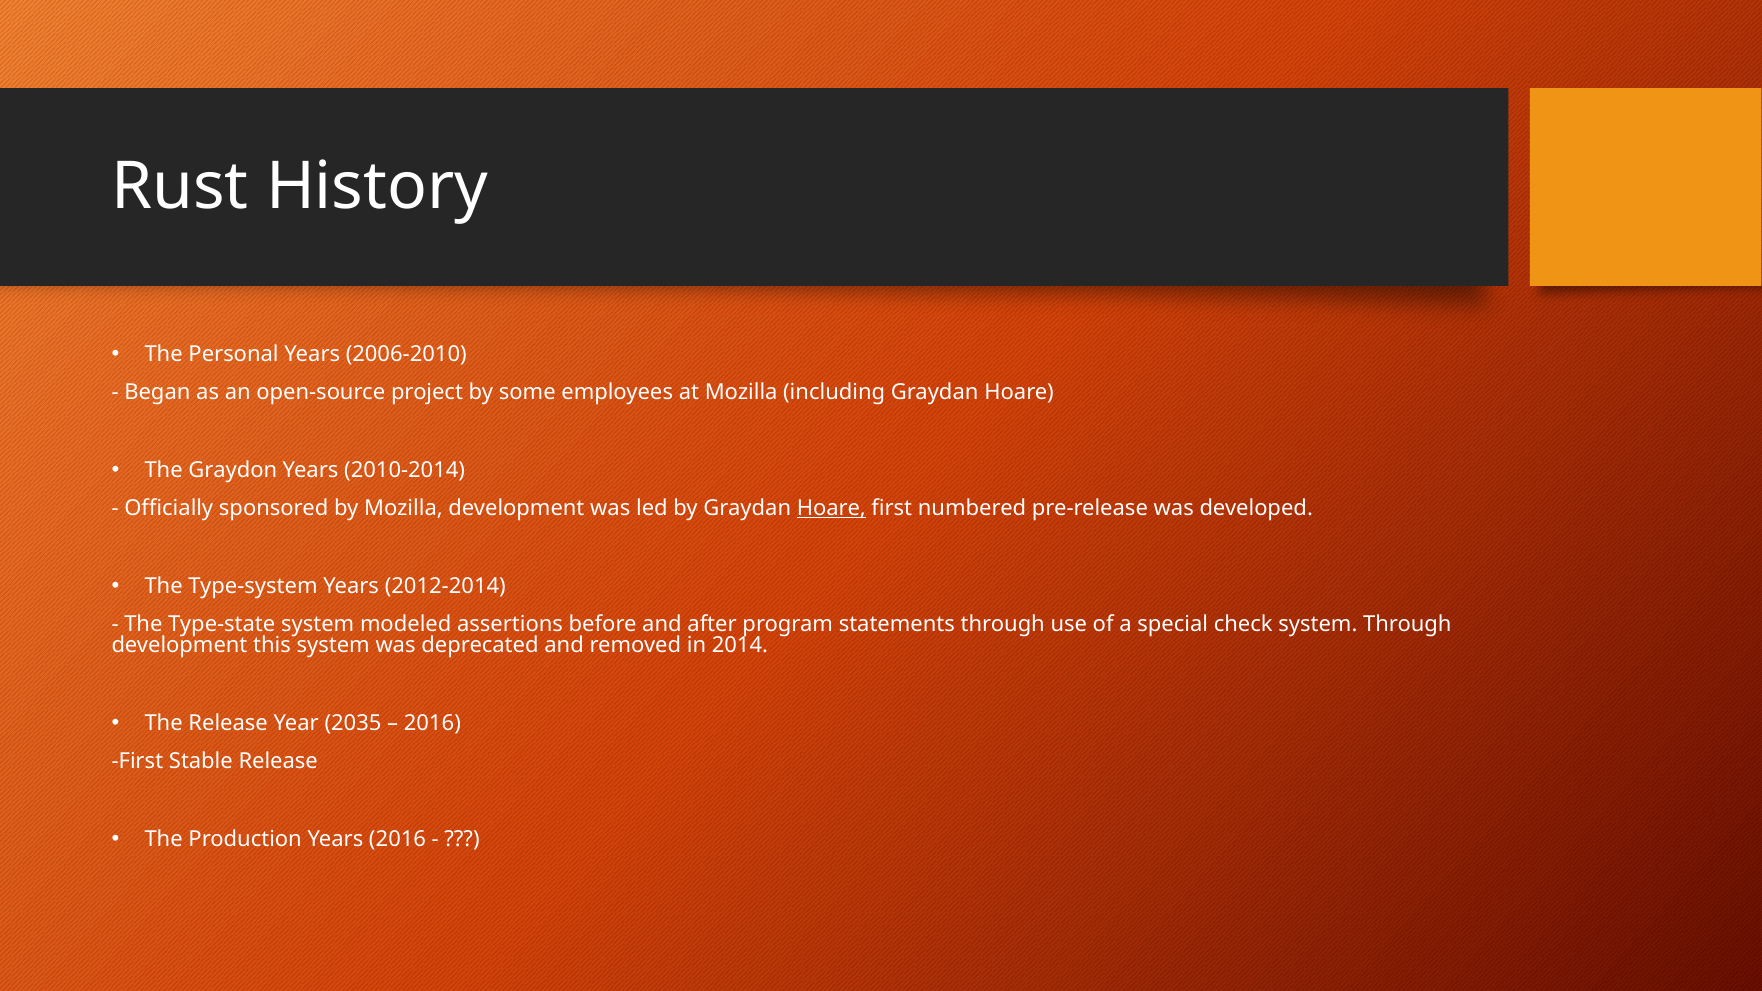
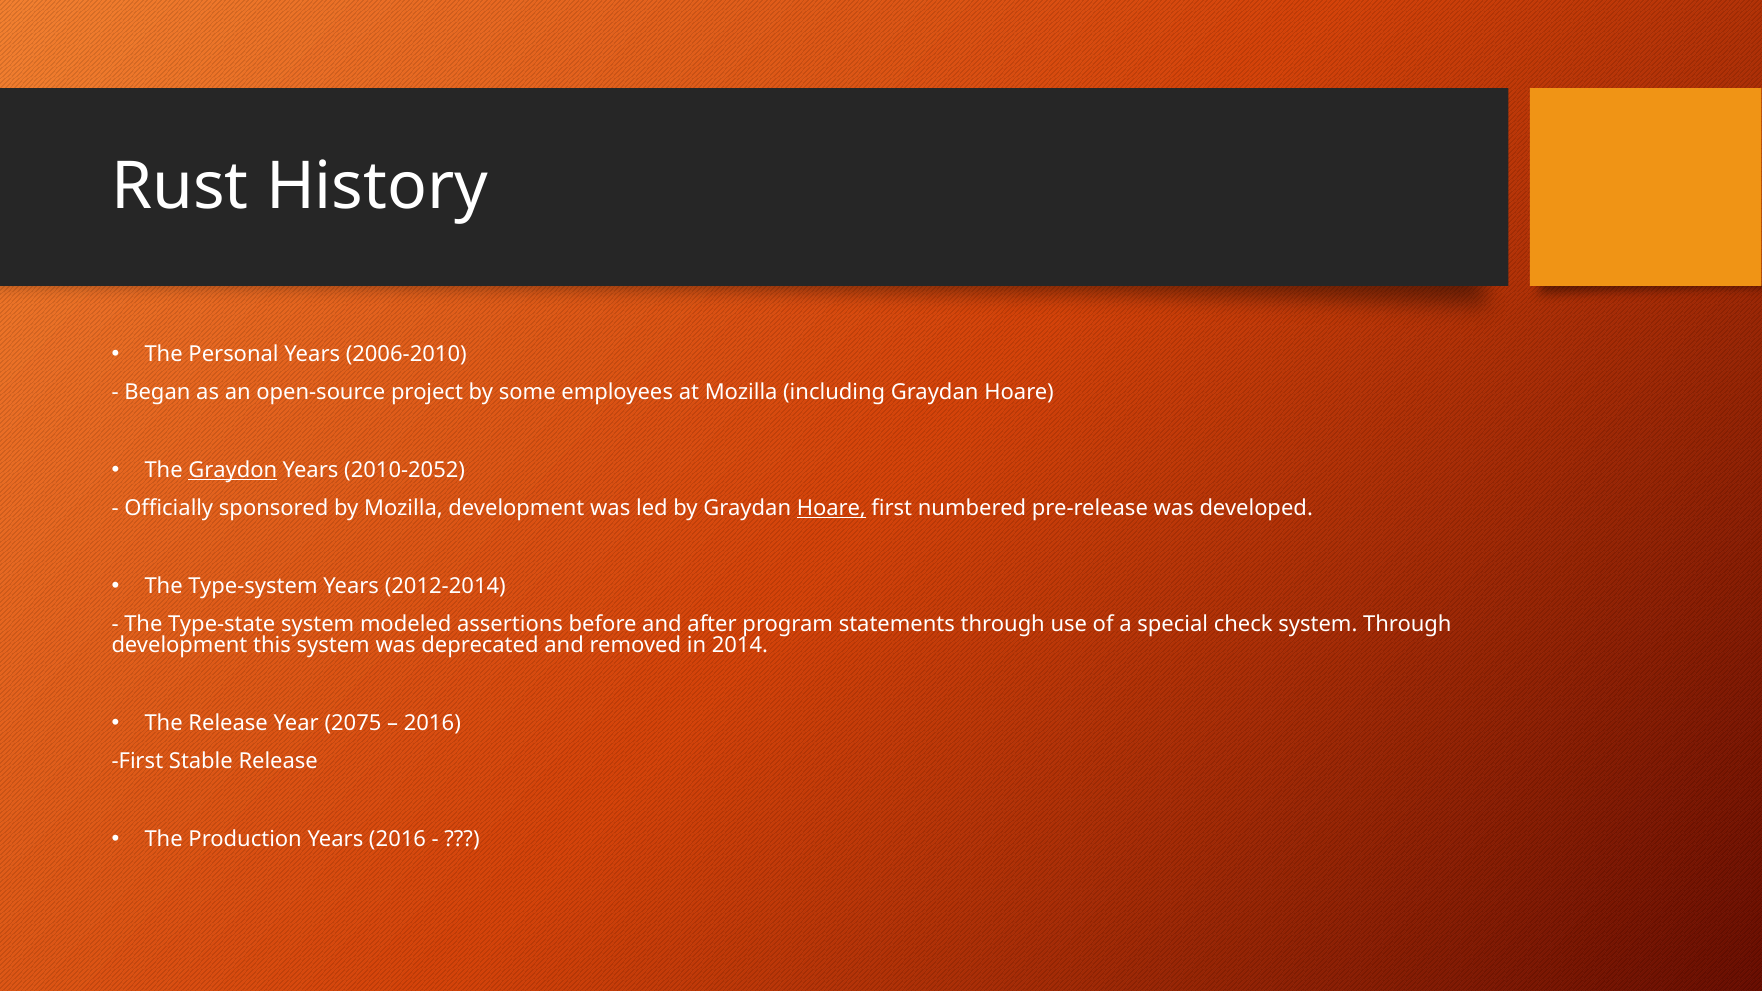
Graydon underline: none -> present (233, 470)
2010-2014: 2010-2014 -> 2010-2052 (405, 470)
2035: 2035 -> 2075 (353, 724)
